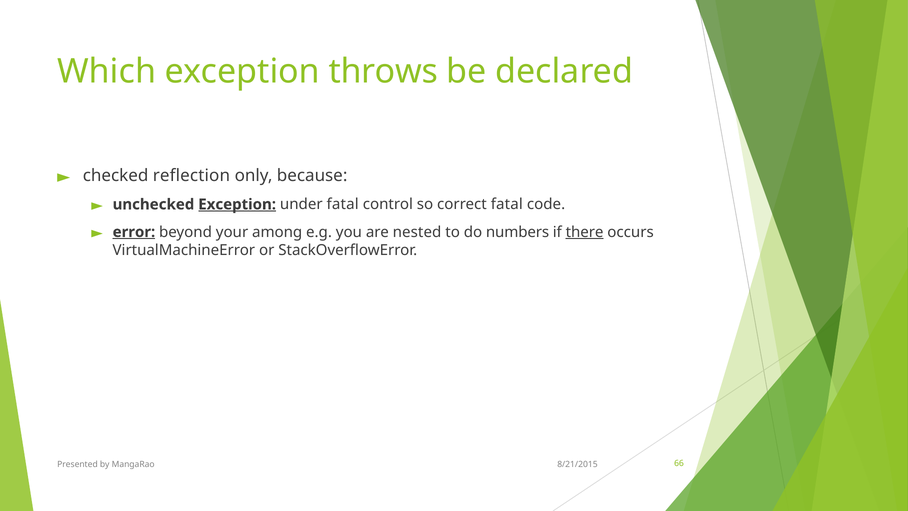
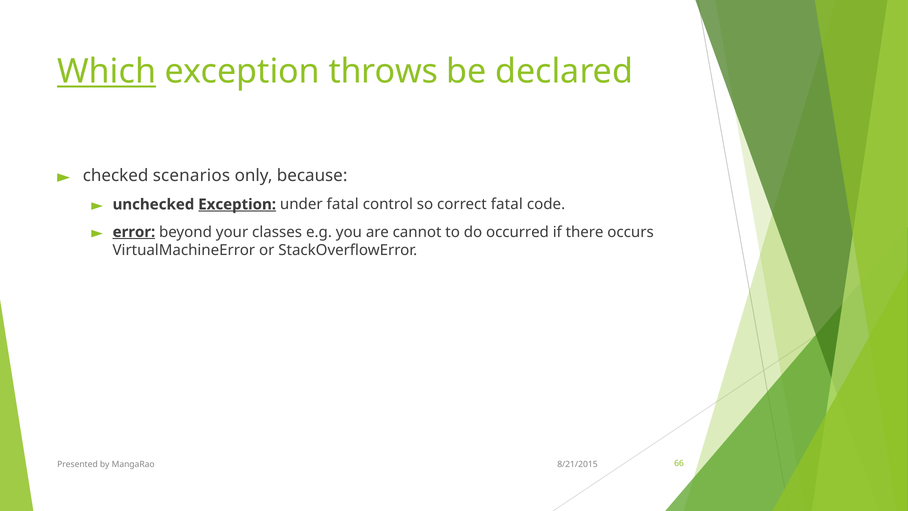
Which underline: none -> present (107, 72)
reflection: reflection -> scenarios (191, 176)
among: among -> classes (277, 232)
nested: nested -> cannot (417, 232)
numbers: numbers -> occurred (517, 232)
there underline: present -> none (585, 232)
